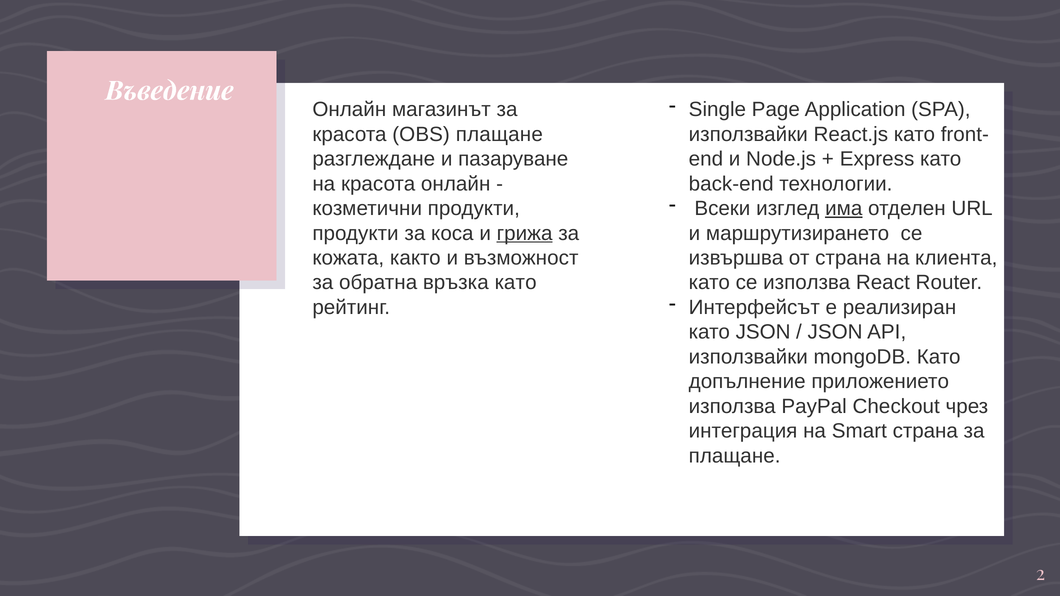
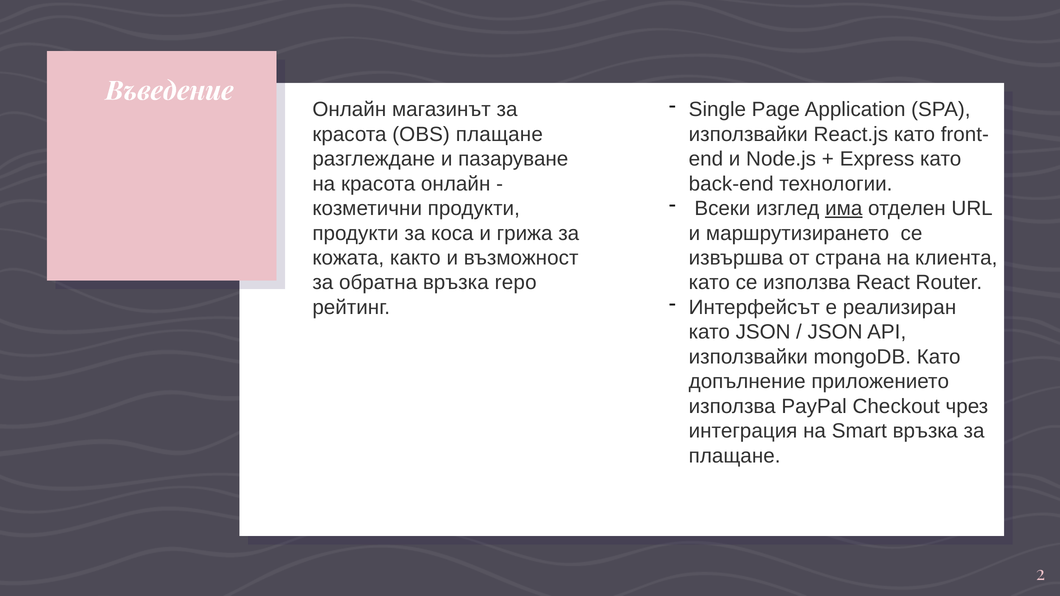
грижа underline: present -> none (525, 233)
връзка като: като -> repo (516, 283)
Smart страна: страна -> връзка (925, 431)
